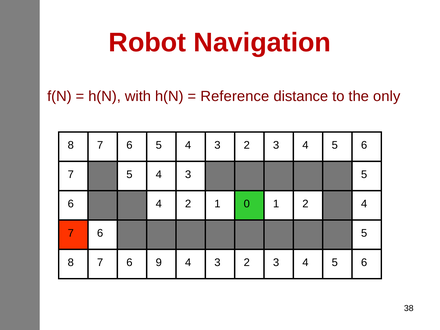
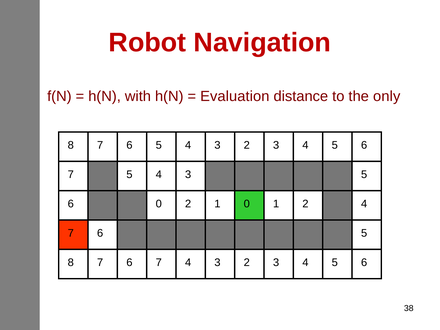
Reference: Reference -> Evaluation (235, 96)
4: 4 -> 0 (159, 204)
9: 9 -> 7 (159, 263)
